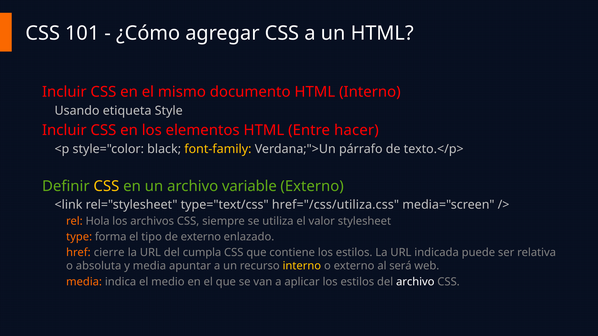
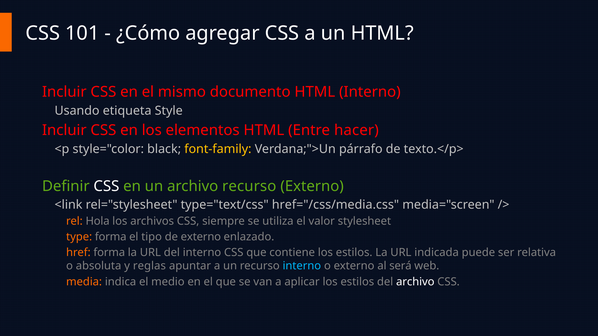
CSS colour: yellow -> white (106, 186)
archivo variable: variable -> recurso (249, 186)
href="/css/utiliza.css: href="/css/utiliza.css -> href="/css/media.css (335, 205)
href cierre: cierre -> forma (109, 253)
del cumpla: cumpla -> interno (202, 253)
y media: media -> reglas (149, 266)
interno colour: yellow -> light blue (302, 266)
